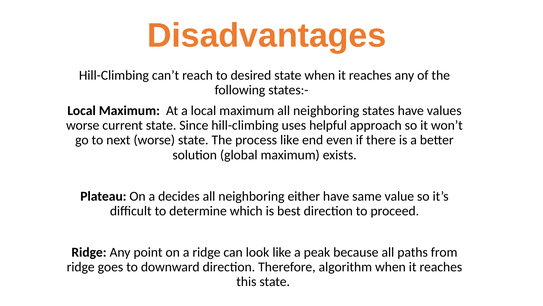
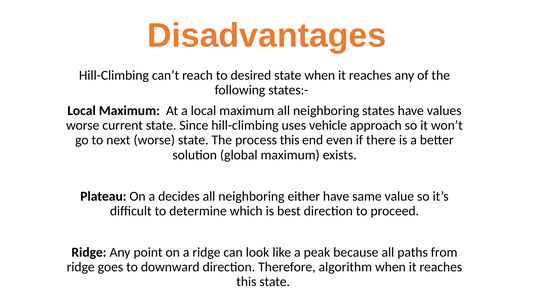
helpful: helpful -> vehicle (328, 125)
process like: like -> this (290, 140)
